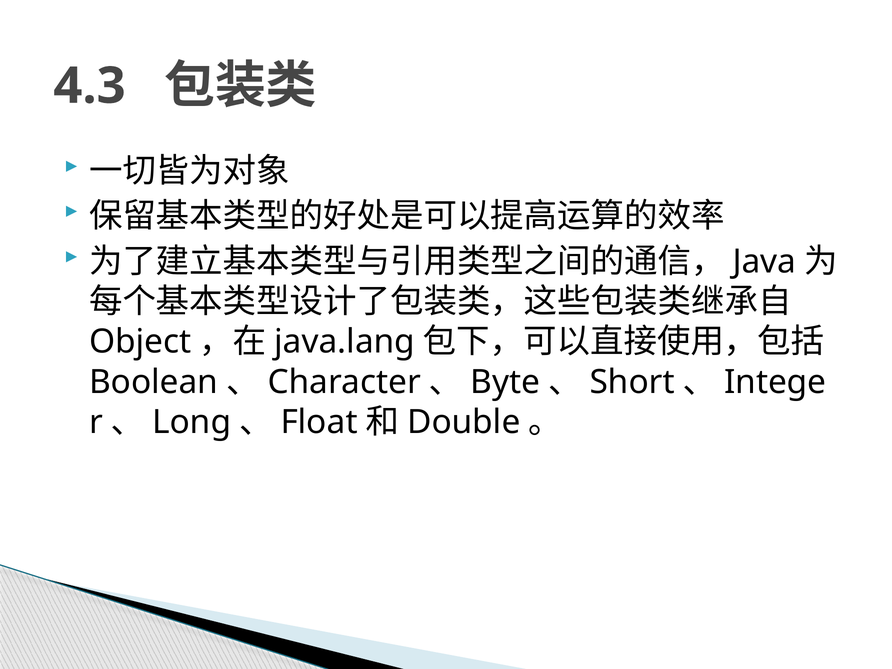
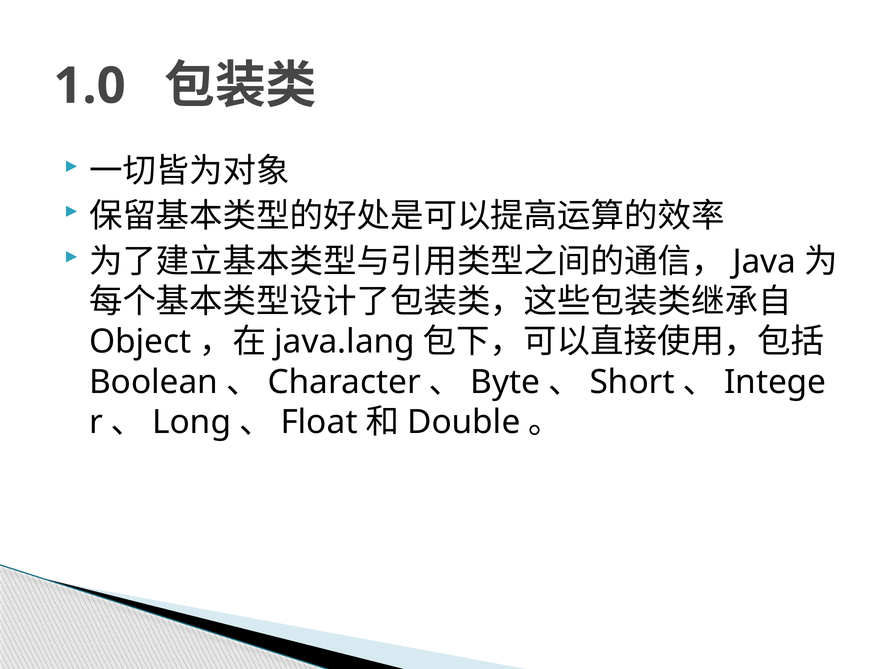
4.3: 4.3 -> 1.0 (90, 86)
